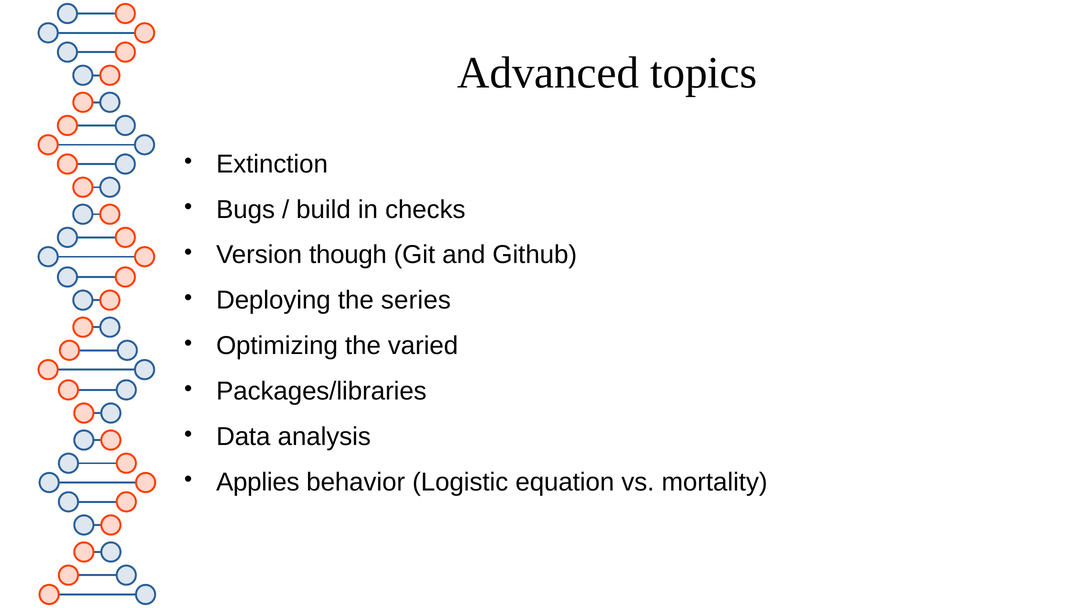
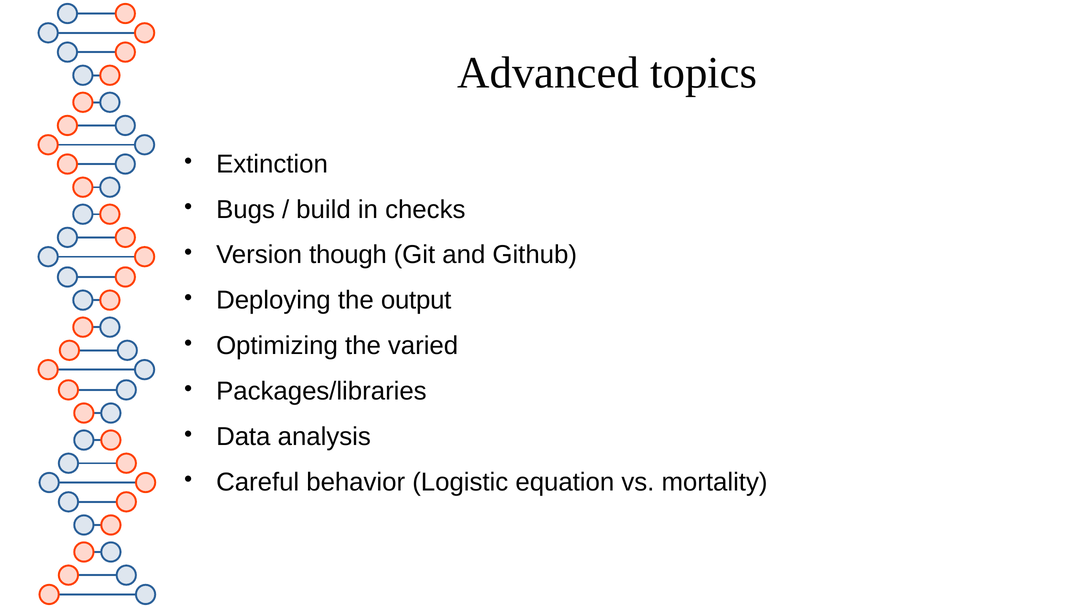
series: series -> output (416, 300)
Applies: Applies -> Careful (258, 482)
